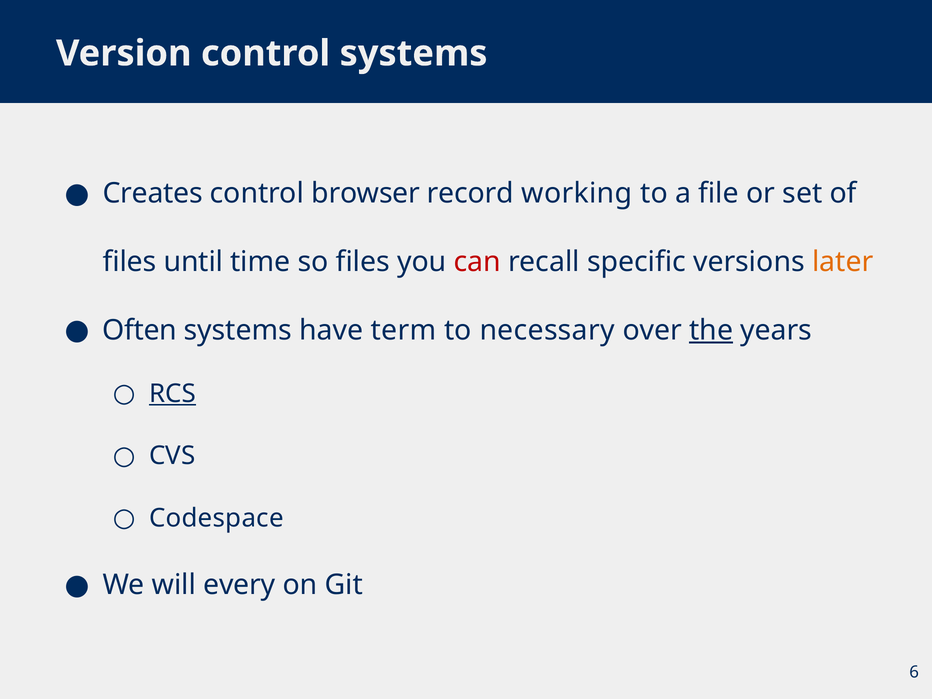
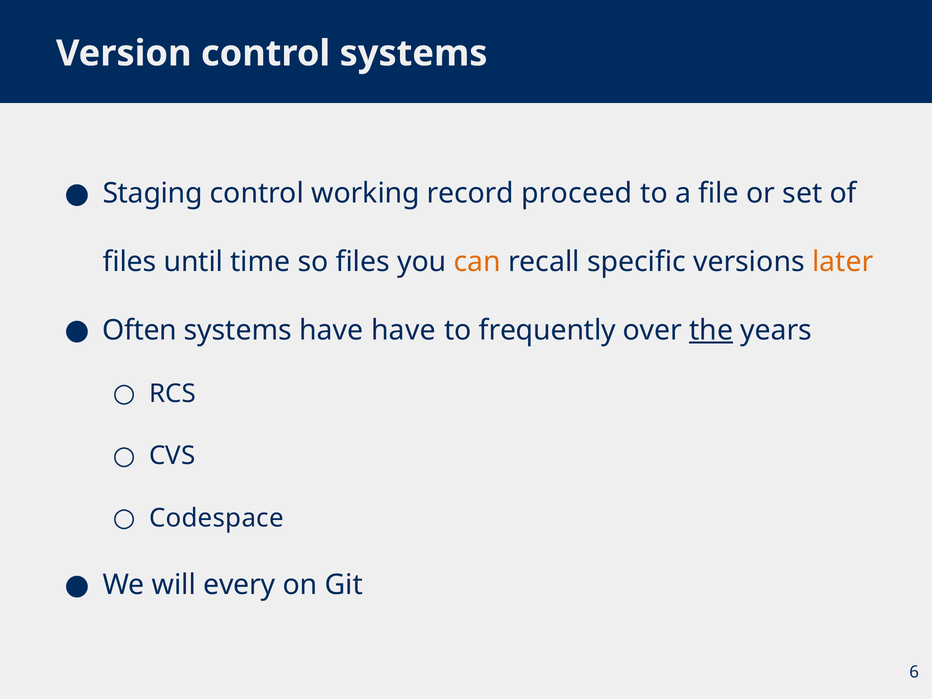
Creates: Creates -> Staging (153, 194)
browser: browser -> working (366, 194)
working: working -> proceed (577, 194)
can colour: red -> orange (477, 262)
have term: term -> have (403, 330)
necessary: necessary -> frequently (547, 330)
RCS underline: present -> none (172, 394)
